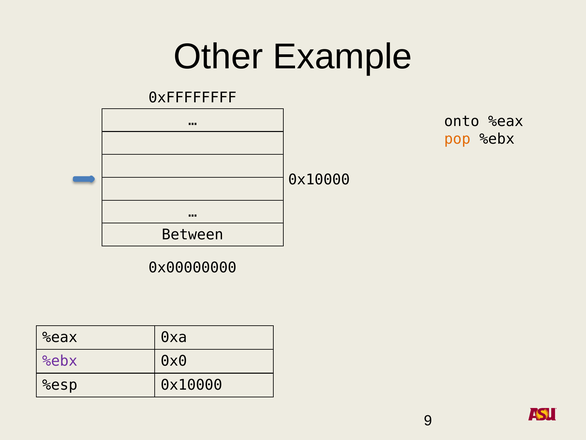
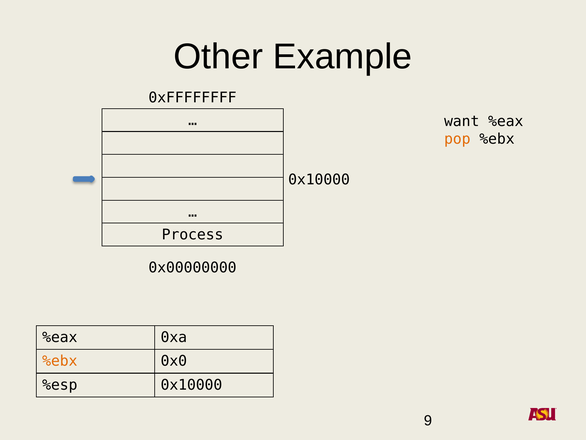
onto: onto -> want (462, 121)
Between: Between -> Process (193, 235)
%ebx colour: purple -> orange (60, 361)
